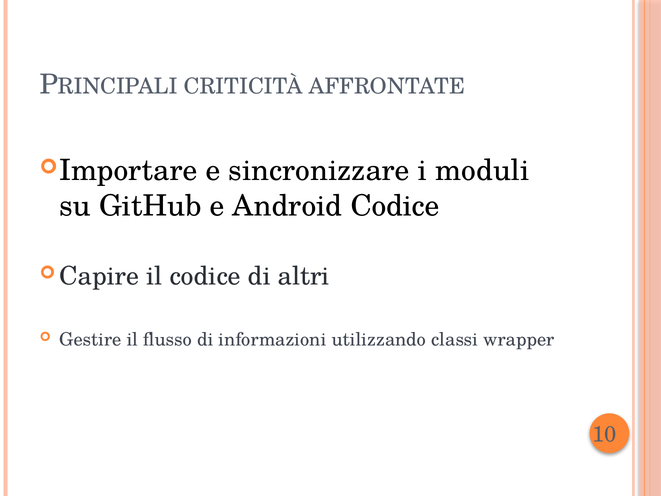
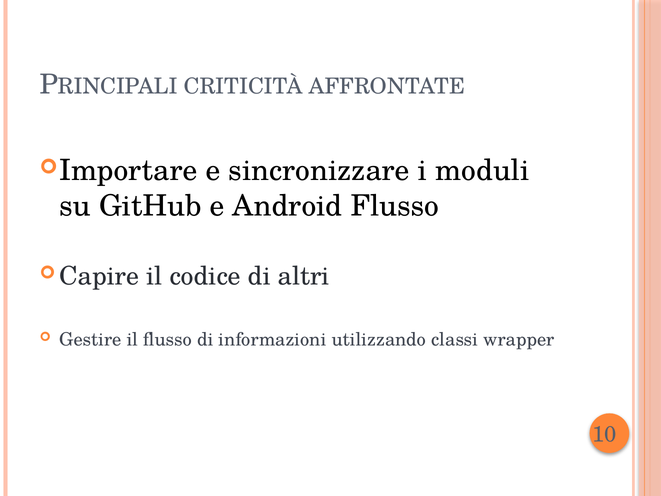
Android Codice: Codice -> Flusso (395, 206)
